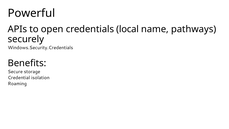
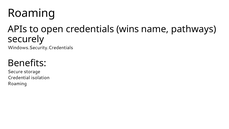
Powerful: Powerful -> Roaming (31, 13)
local: local -> wins (128, 29)
